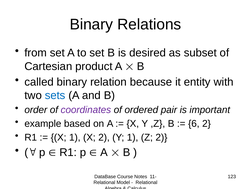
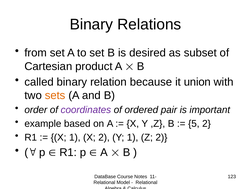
entity: entity -> union (197, 82)
sets colour: blue -> orange (55, 95)
6: 6 -> 5 (194, 123)
